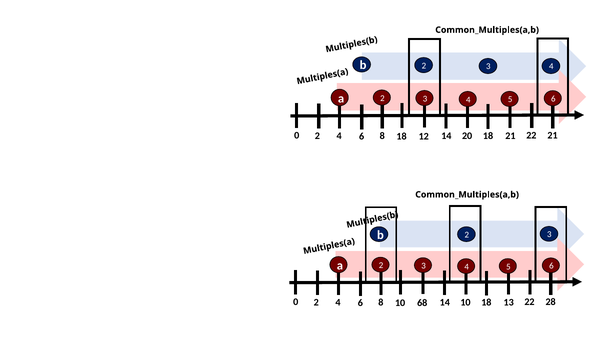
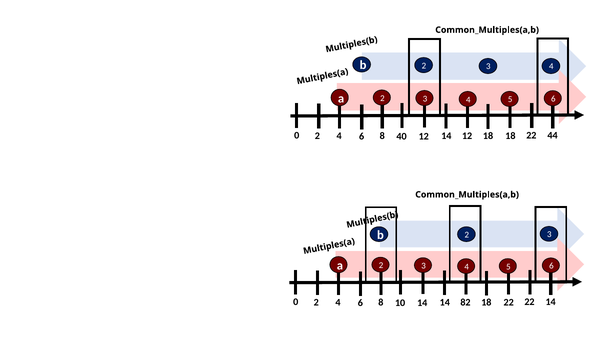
18 21: 21 -> 18 (510, 136)
22 21: 21 -> 44 (553, 135)
8 18: 18 -> 40 (402, 136)
14 20: 20 -> 12 (467, 136)
13: 13 -> 22 (509, 302)
22 28: 28 -> 14 (551, 302)
10 68: 68 -> 14 (422, 303)
14 10: 10 -> 82 (465, 302)
